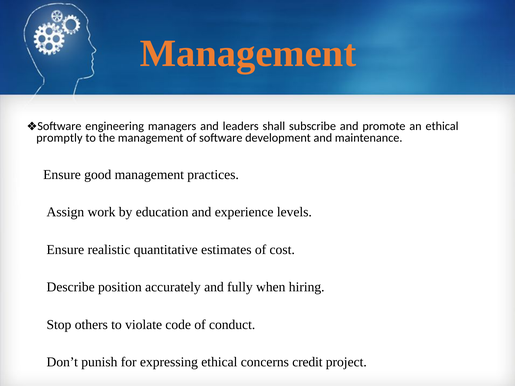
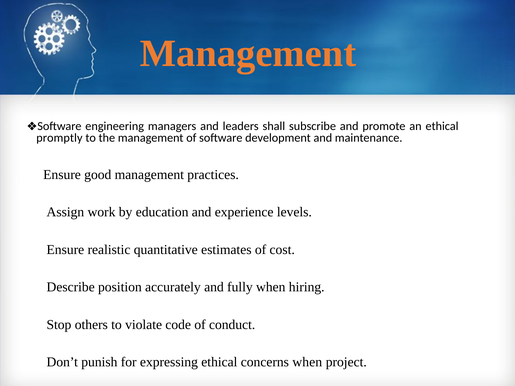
concerns credit: credit -> when (307, 362)
